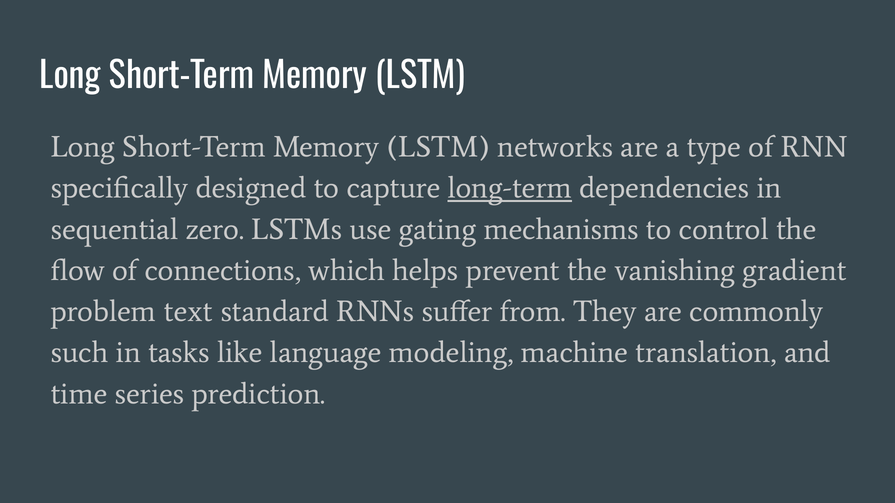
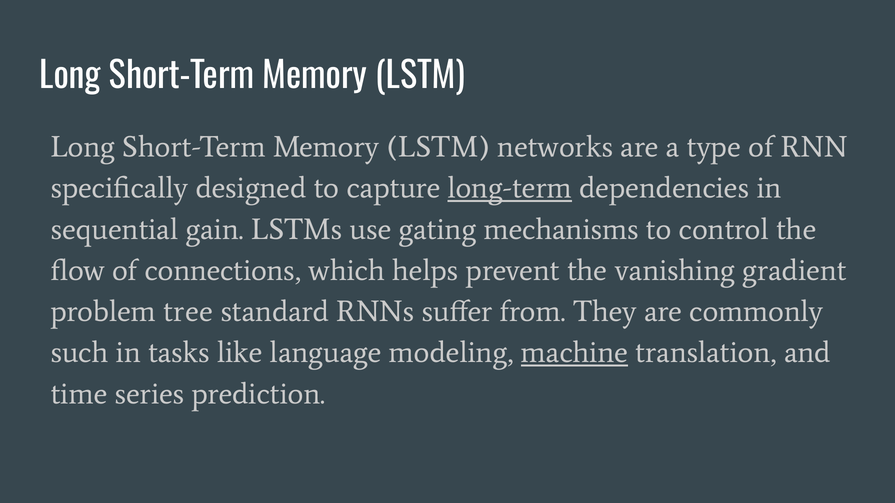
zero: zero -> gain (215, 229)
text: text -> tree (188, 312)
machine underline: none -> present (575, 353)
